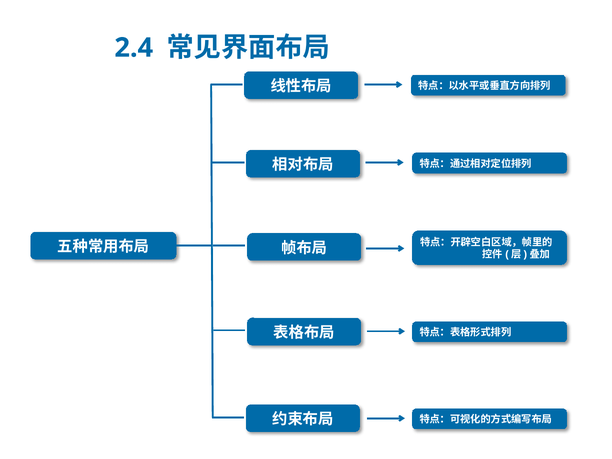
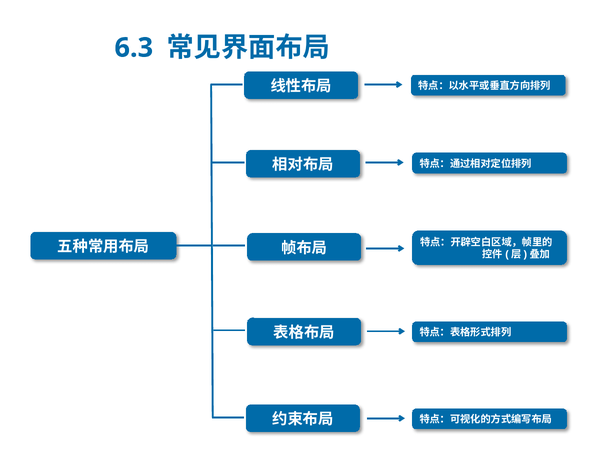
2.4: 2.4 -> 6.3 (134, 48)
